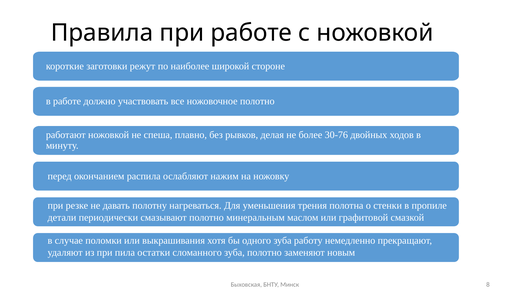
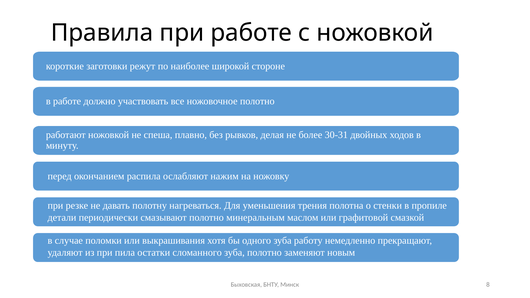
30-76: 30-76 -> 30-31 (336, 135)
